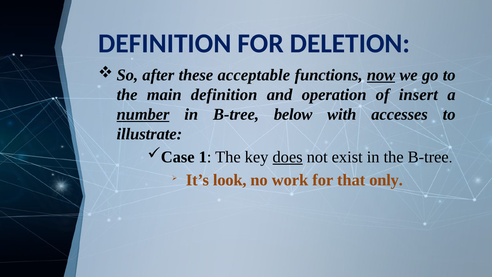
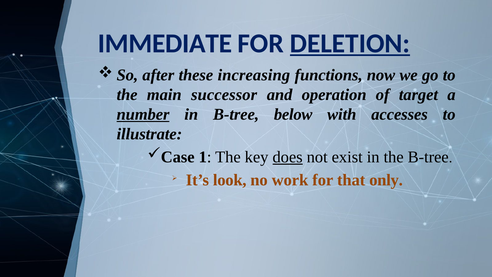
DEFINITION: DEFINITION -> IMMEDIATE (165, 43)
DELETION underline: none -> present (350, 43)
acceptable: acceptable -> increasing (254, 75)
now underline: present -> none (381, 75)
main definition: definition -> successor (224, 95)
insert: insert -> target (418, 95)
